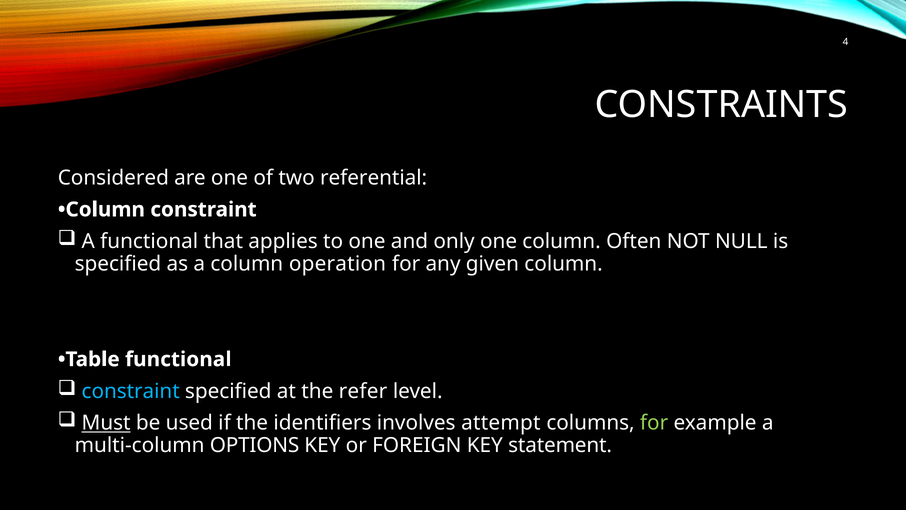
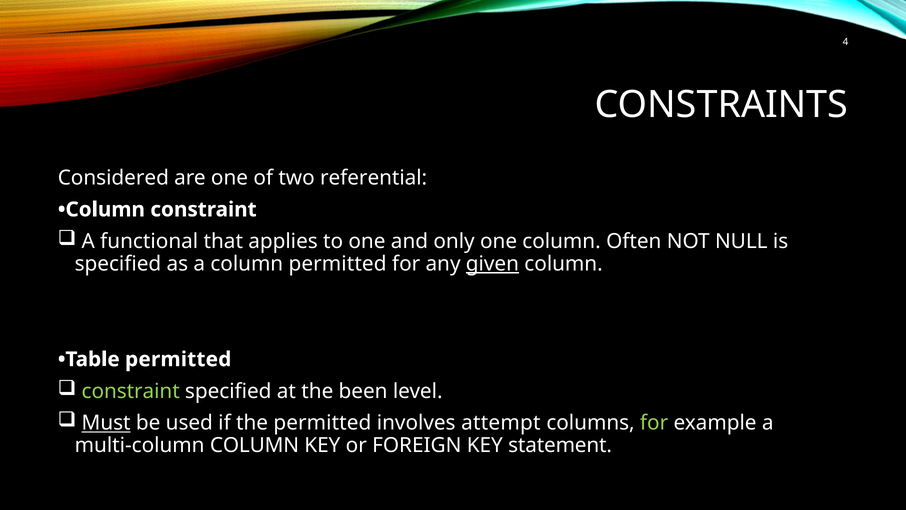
column operation: operation -> permitted (338, 264)
given underline: none -> present (492, 264)
Table functional: functional -> permitted (178, 359)
constraint colour: light blue -> light green (131, 391)
refer: refer -> been (363, 391)
the identifiers: identifiers -> permitted (322, 423)
multi-column OPTIONS: OPTIONS -> COLUMN (255, 445)
